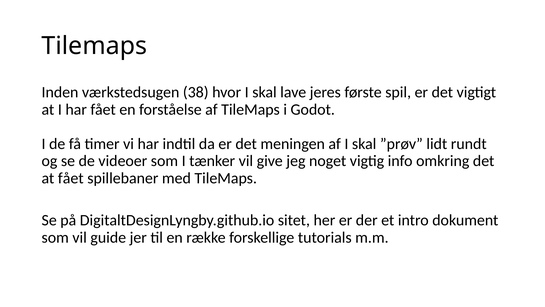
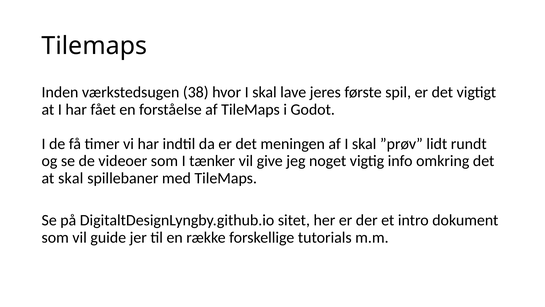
at fået: fået -> skal (71, 178)
